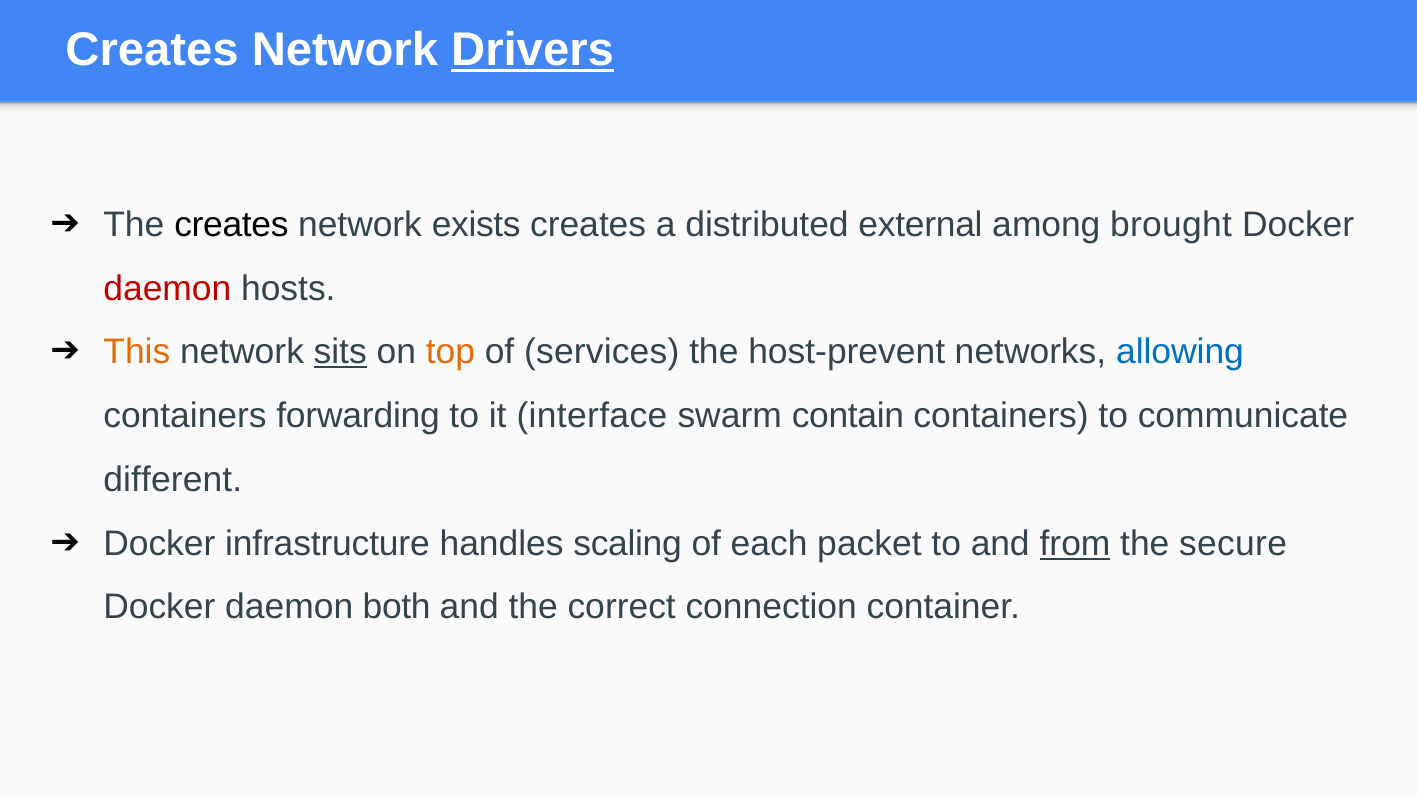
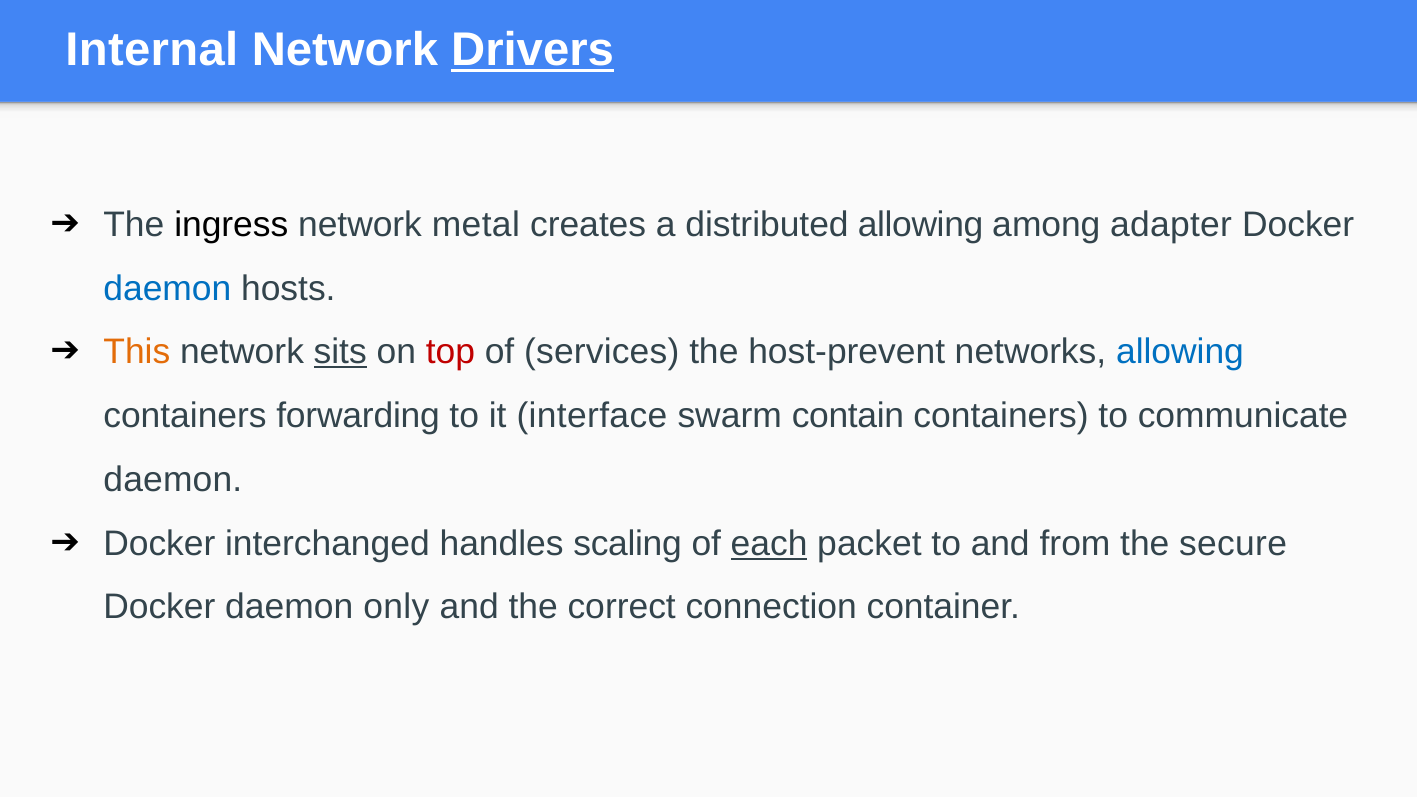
Creates: Creates -> Internal (152, 50)
The creates: creates -> ingress (231, 225)
exists: exists -> metal (476, 225)
distributed external: external -> allowing (921, 225)
brought: brought -> adapter (1171, 225)
daemon colour: red -> blue (167, 288)
top colour: orange -> red (450, 352)
different: different -> daemon (173, 480)
infrastructure: infrastructure -> interchanged (327, 543)
each underline: none -> present (769, 543)
from underline: present -> none (1075, 543)
both: both -> only (396, 607)
